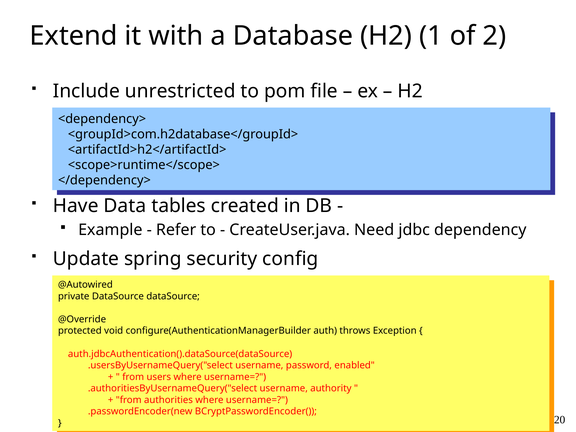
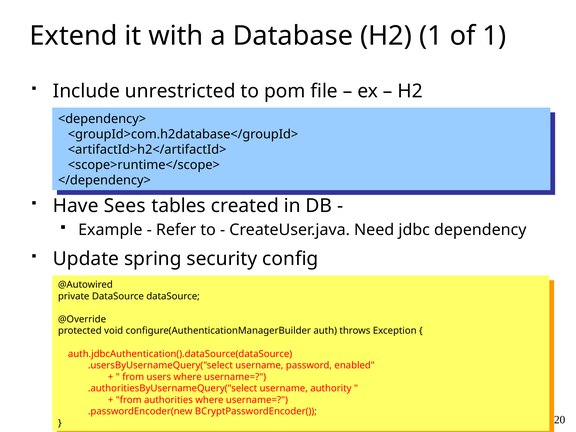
of 2: 2 -> 1 (494, 36)
Data: Data -> Sees (125, 206)
